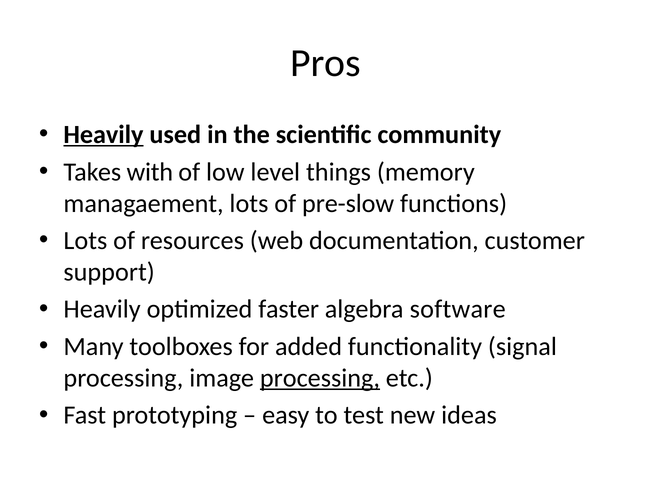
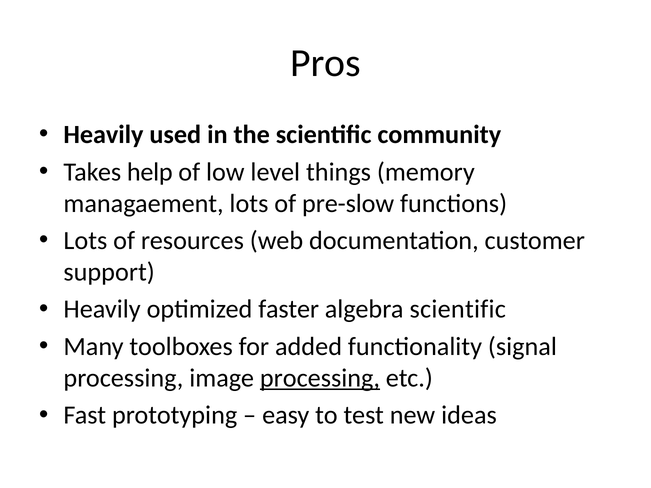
Heavily underline: present -> none (103, 135)
with: with -> help (150, 172)
algebra software: software -> scientific (458, 309)
